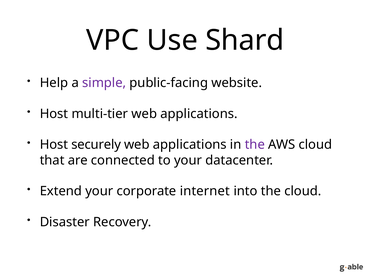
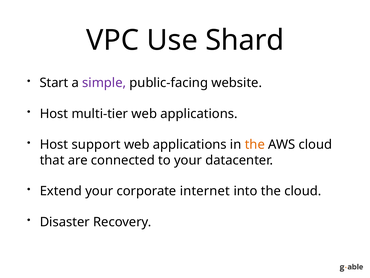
Help: Help -> Start (54, 83)
securely: securely -> support (96, 144)
the colour: purple -> orange (255, 144)
